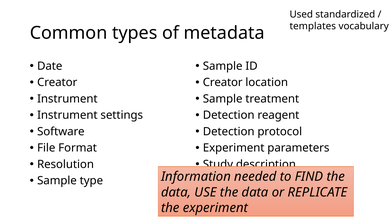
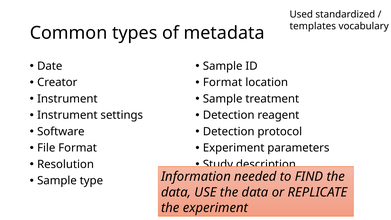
Creator: Creator -> Format (223, 82)
